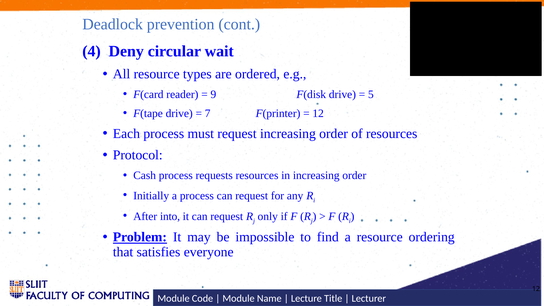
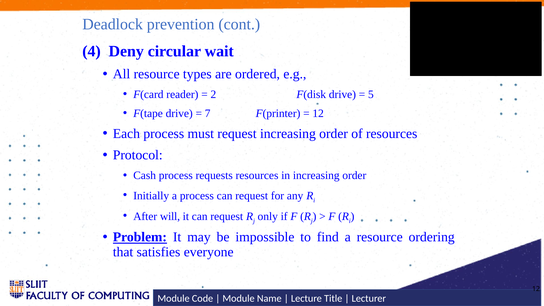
9: 9 -> 2 (213, 94)
into: into -> will (170, 217)
